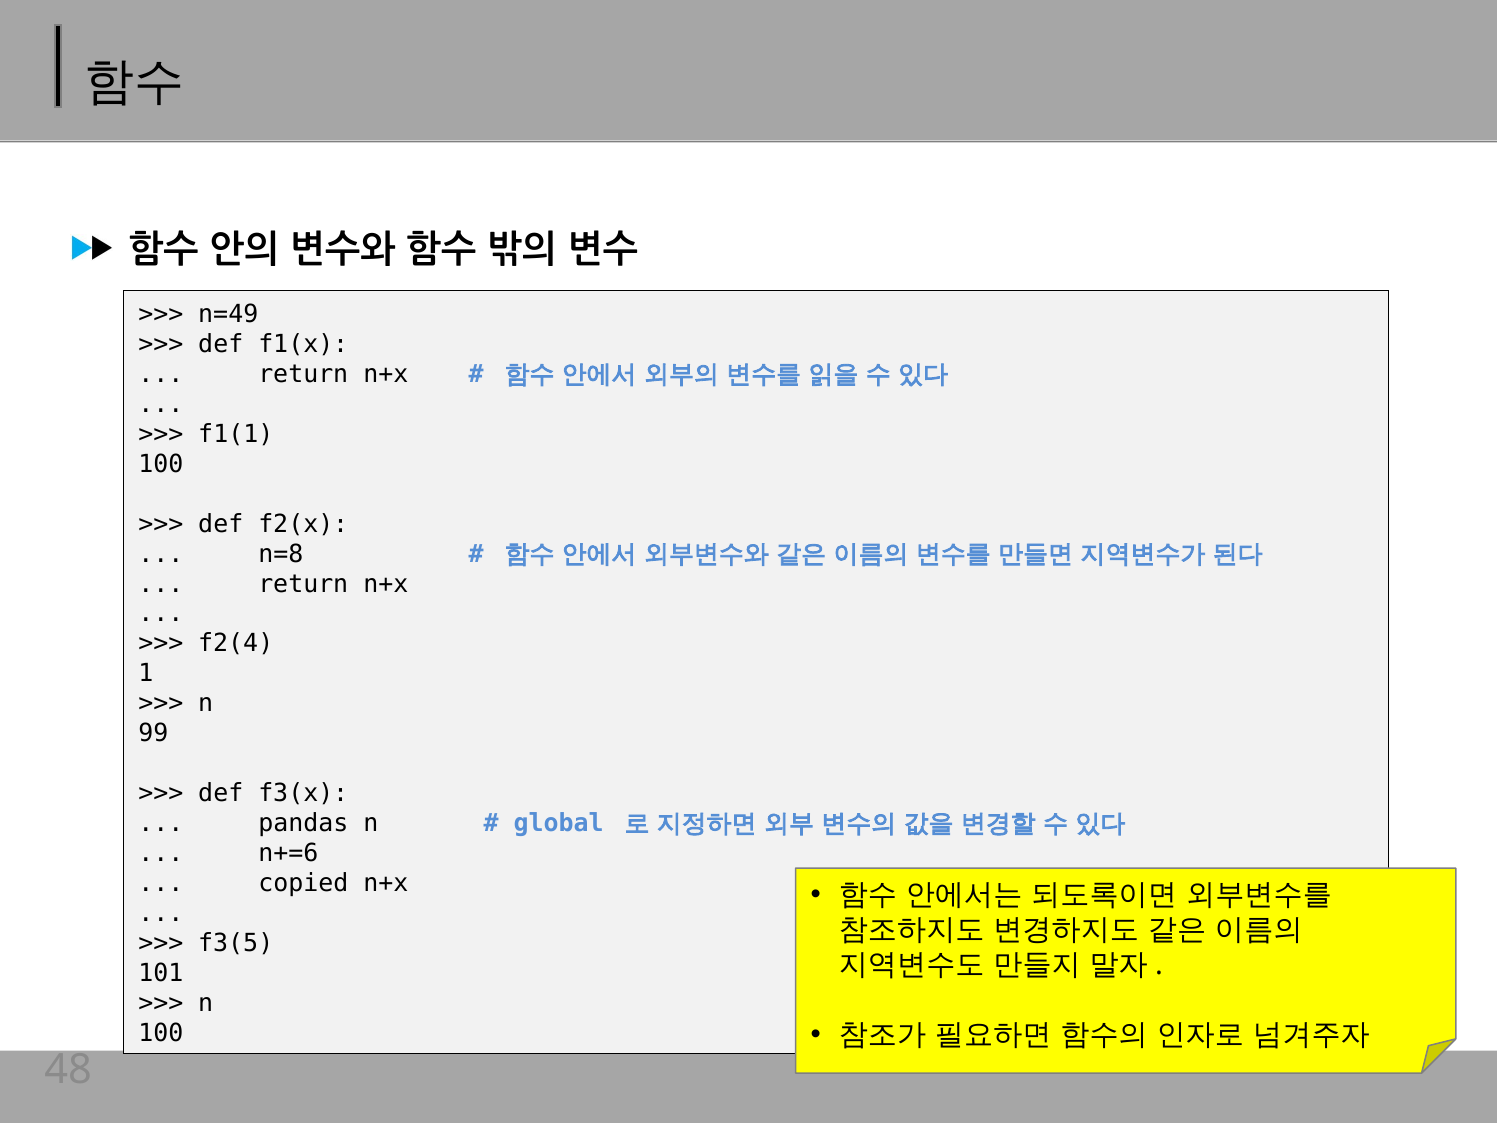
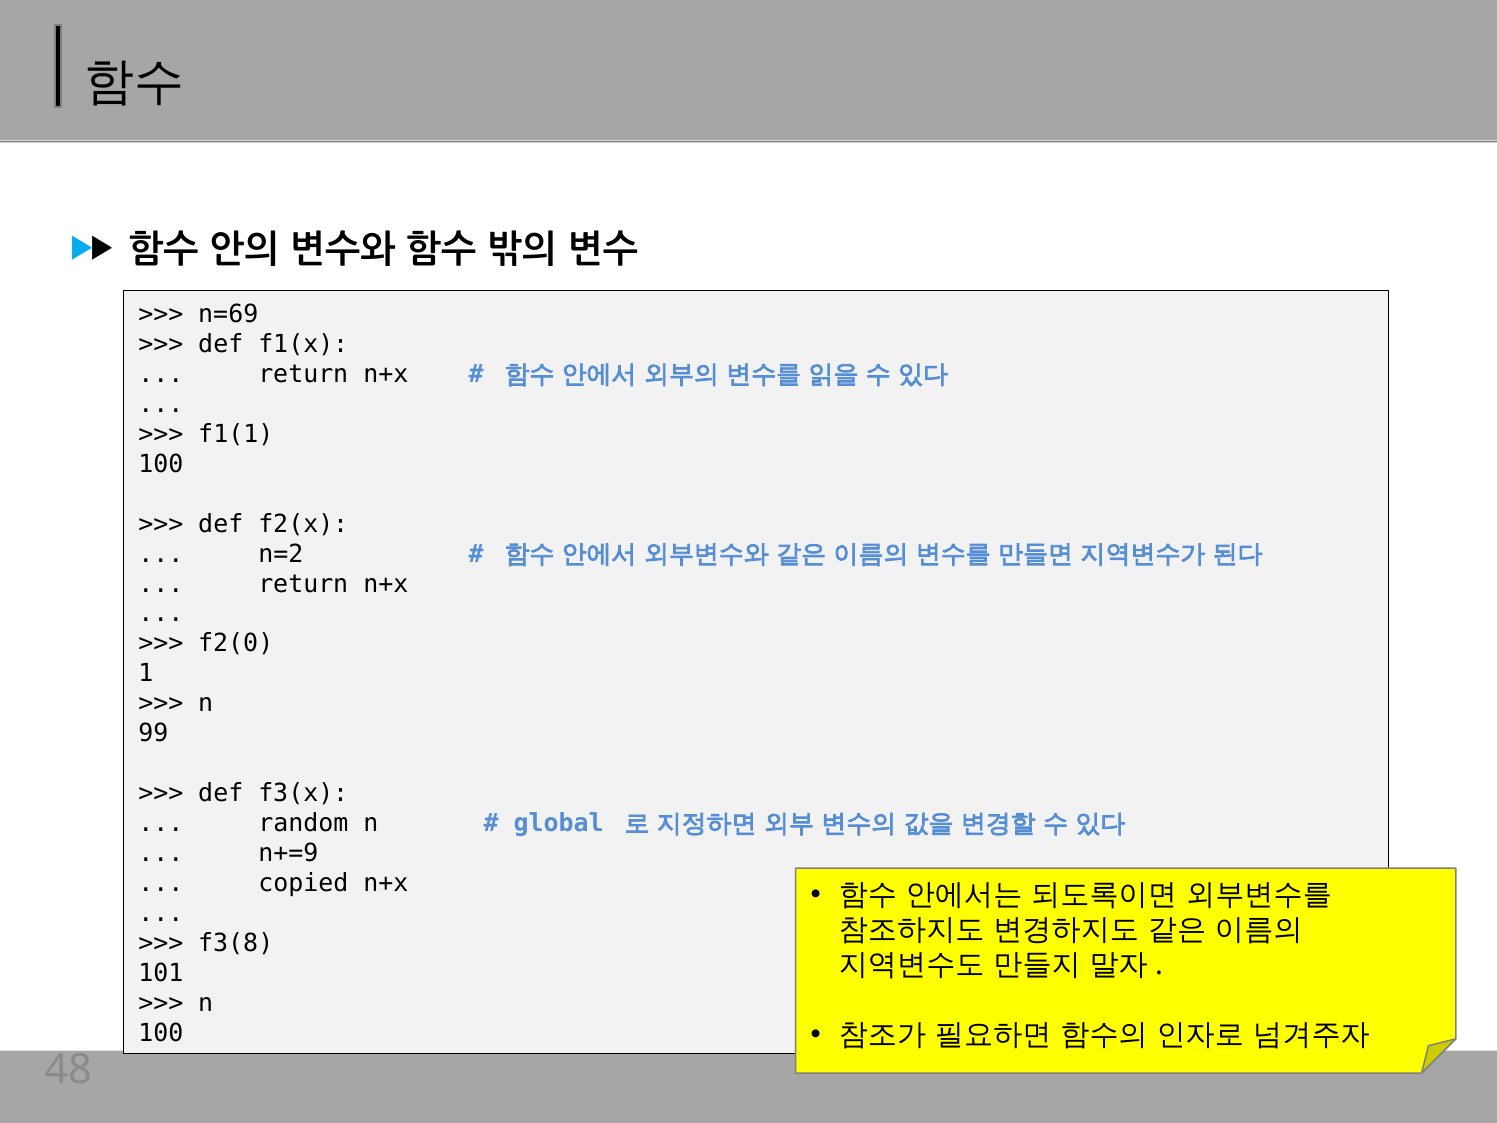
n=49: n=49 -> n=69 (228, 314)
n=8: n=8 -> n=2 (281, 554)
f2(4: f2(4 -> f2(0 (236, 644)
pandas: pandas -> random (303, 823)
n+=6: n+=6 -> n+=9 (288, 853)
f3(5: f3(5 -> f3(8 (236, 943)
